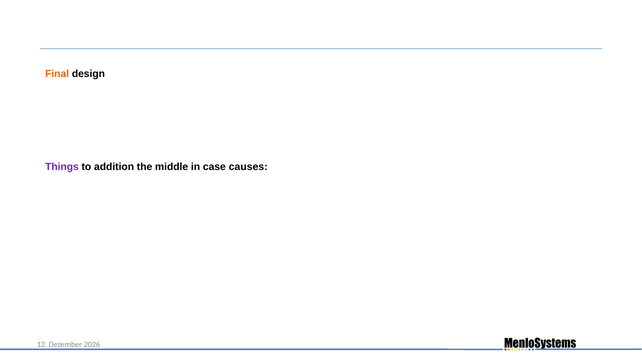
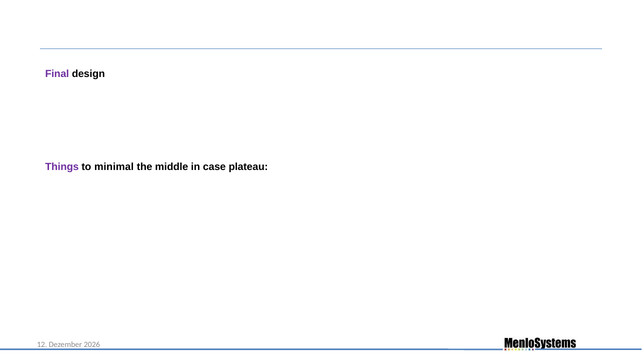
Final colour: orange -> purple (57, 74)
addition: addition -> minimal (114, 167)
causes: causes -> plateau (248, 167)
